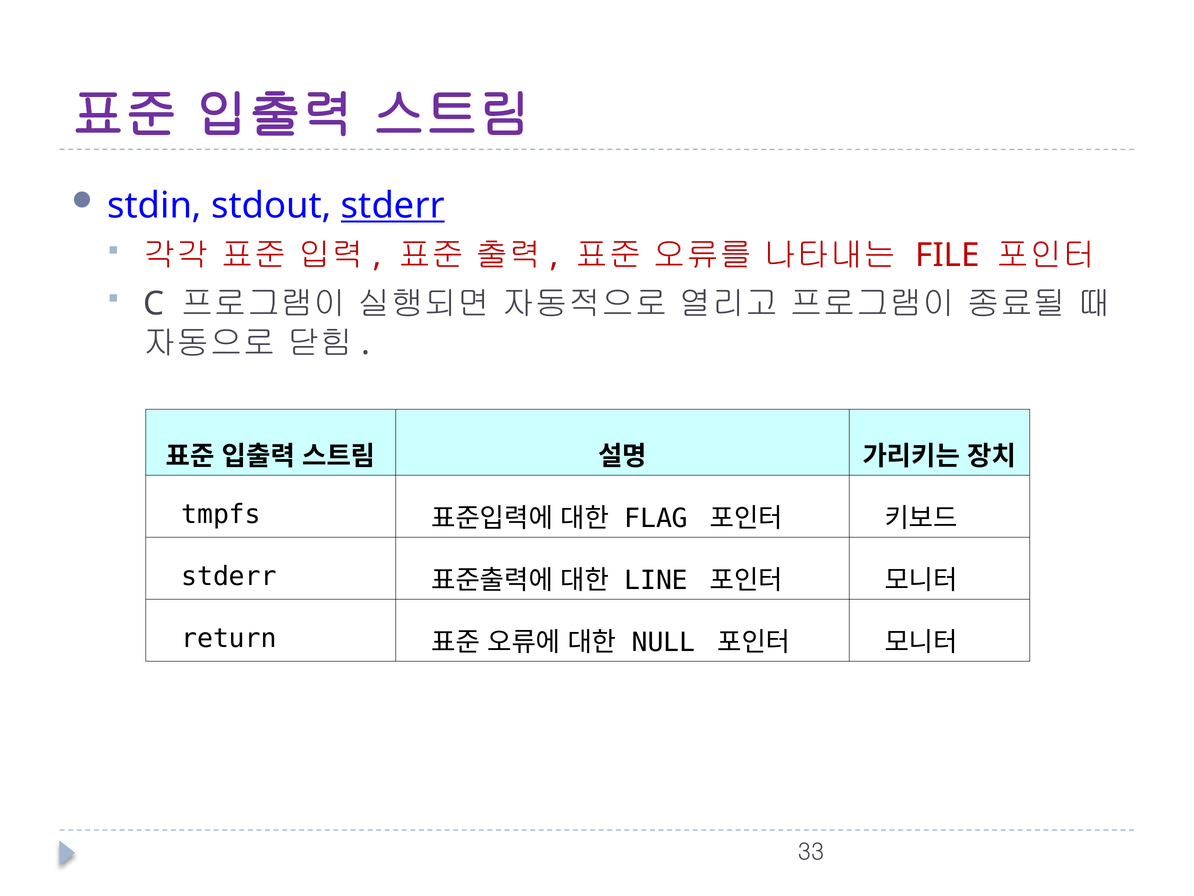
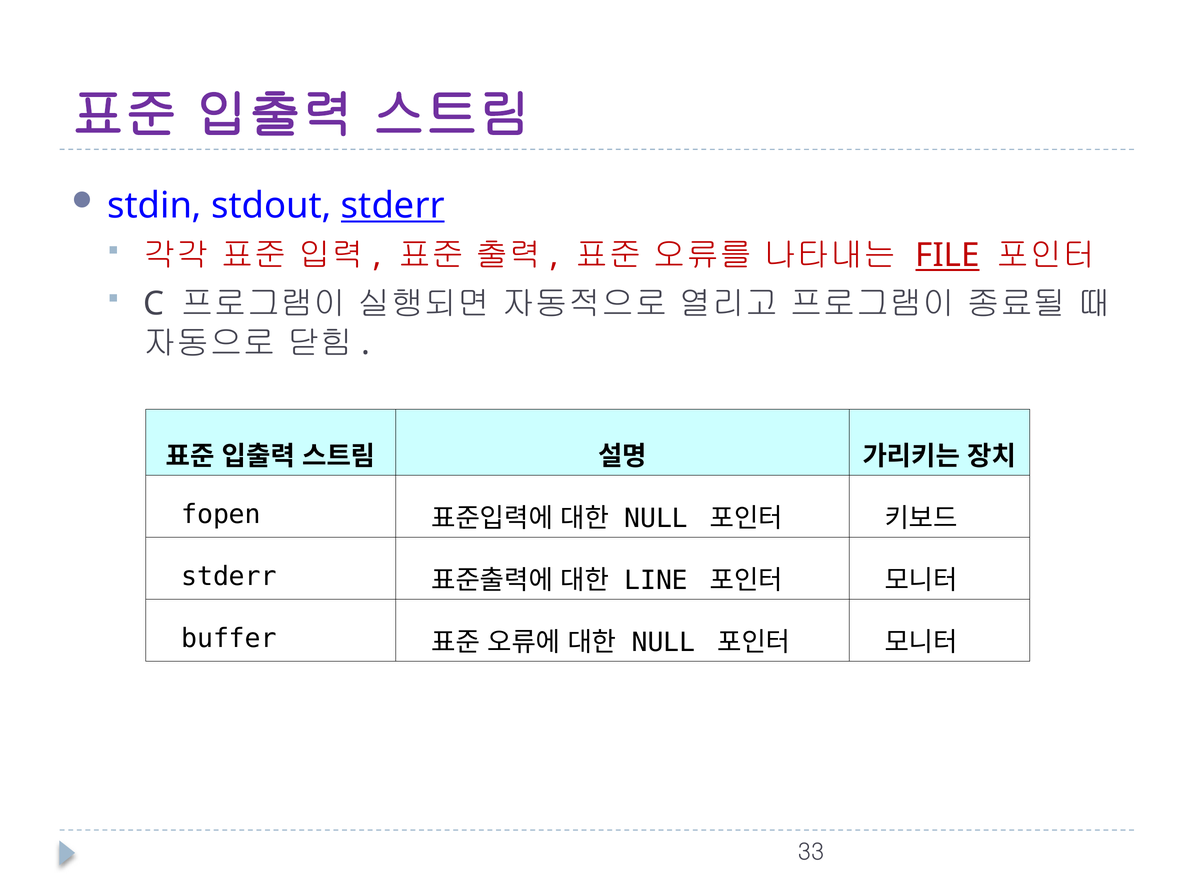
FILE underline: none -> present (948, 255)
tmpfs: tmpfs -> fopen (221, 514)
FLAG: FLAG -> NULL (656, 518)
return: return -> buffer (229, 638)
